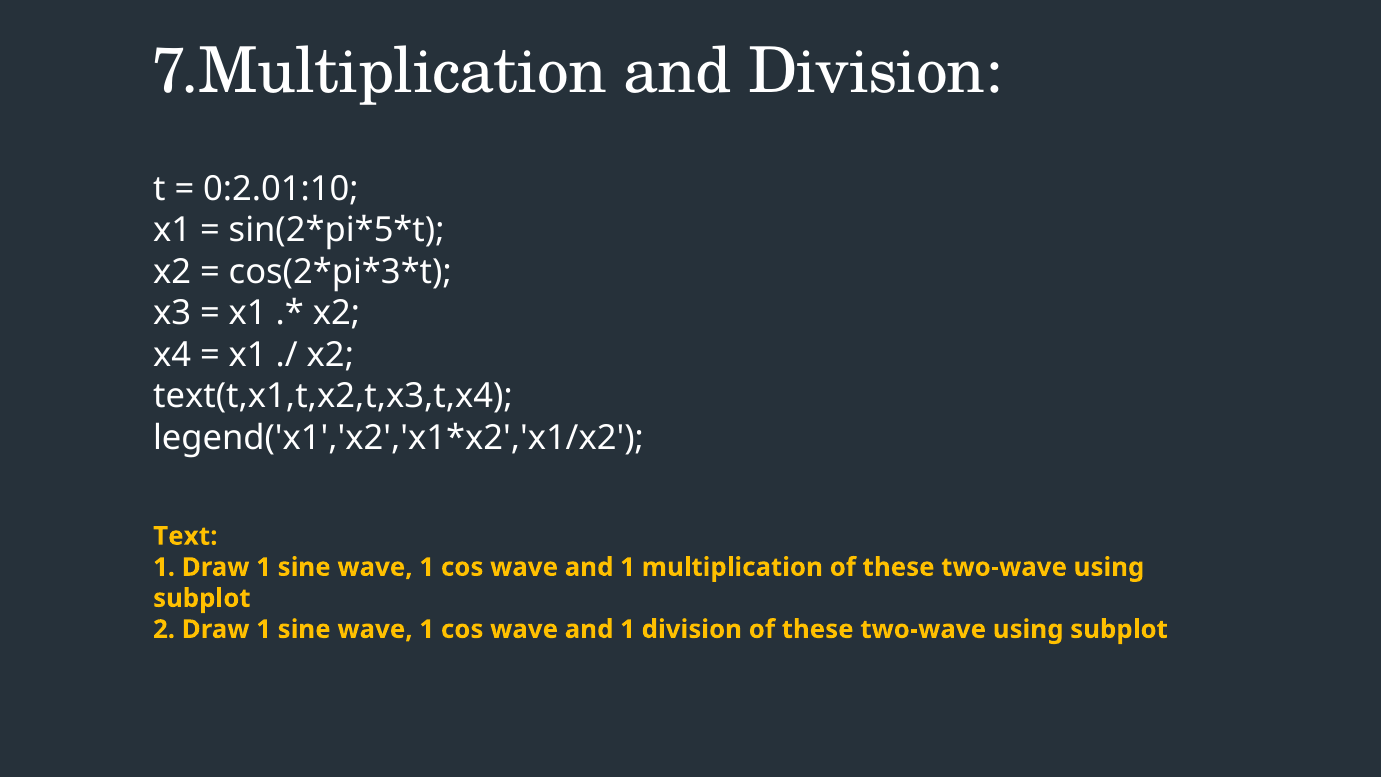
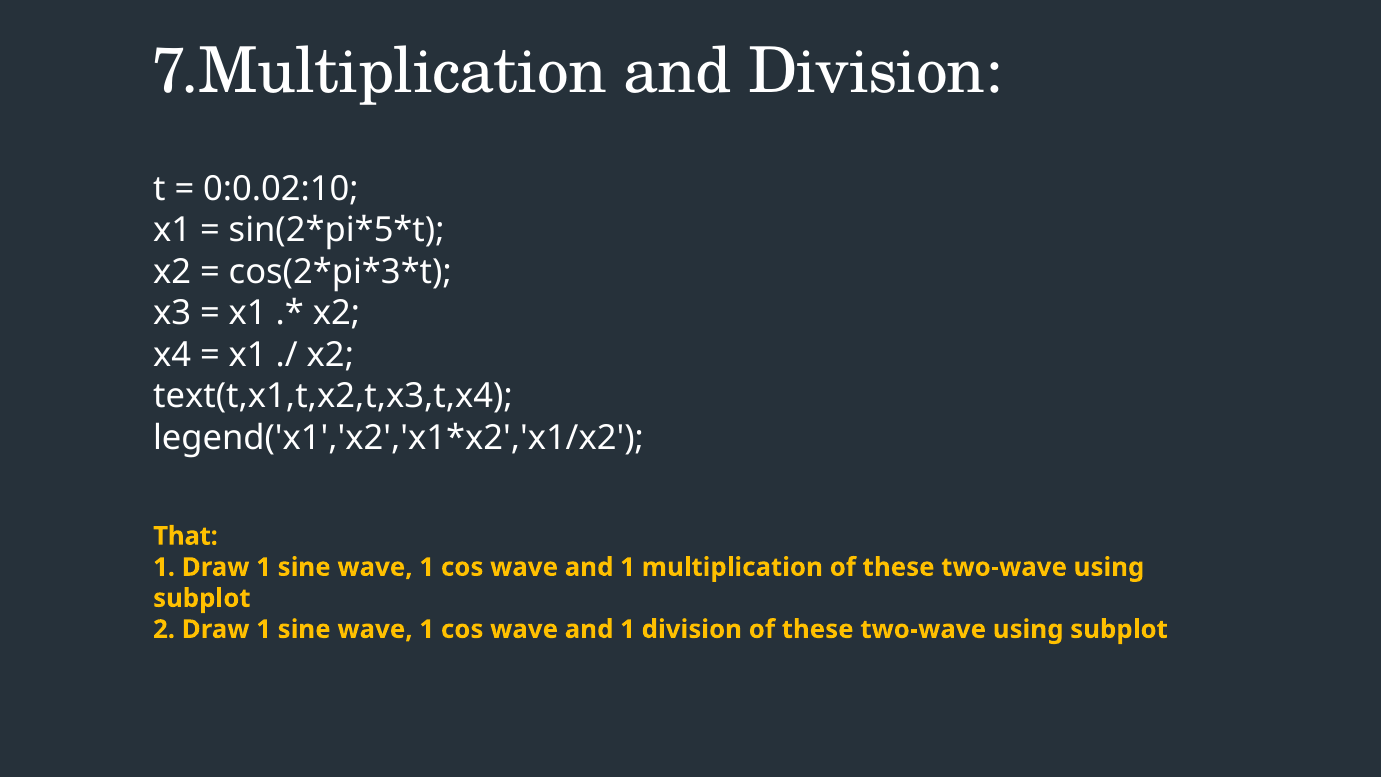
0:2.01:10: 0:2.01:10 -> 0:0.02:10 (281, 189)
Text: Text -> That (185, 536)
